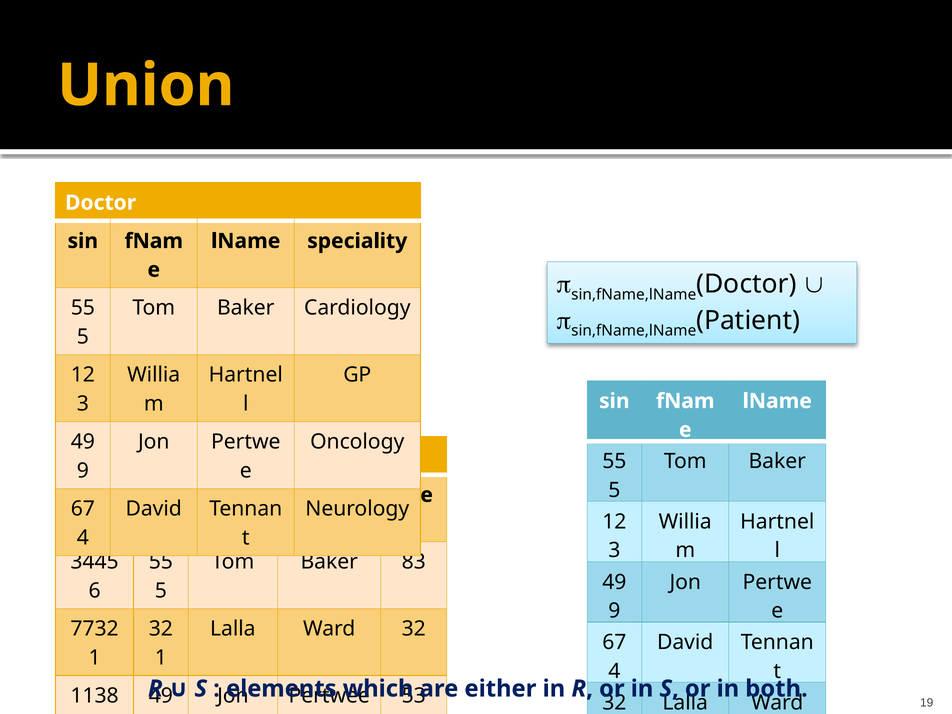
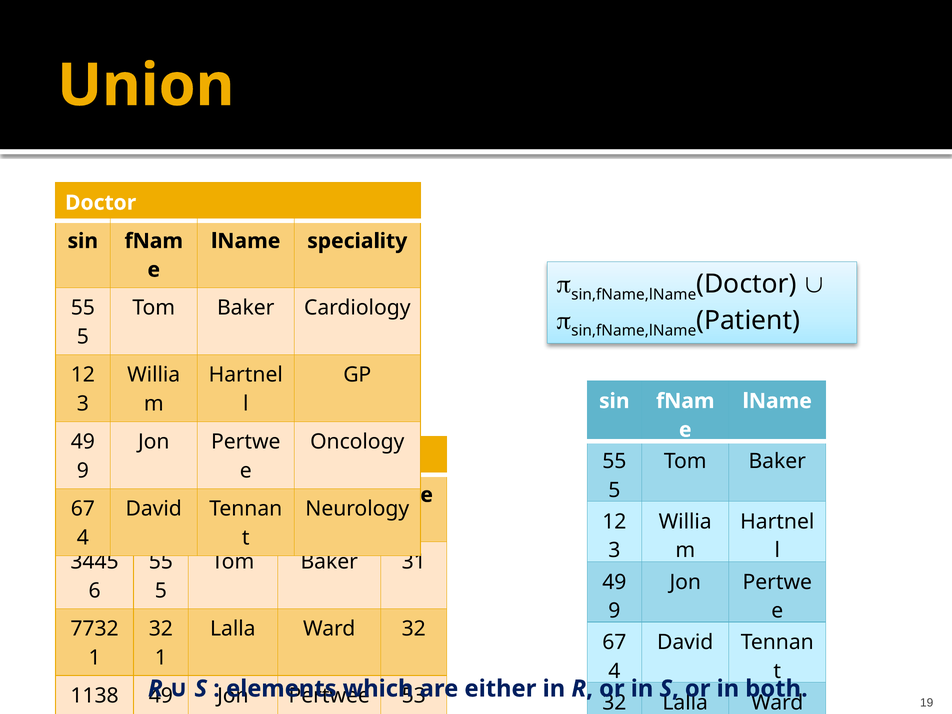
83: 83 -> 31 (414, 562)
